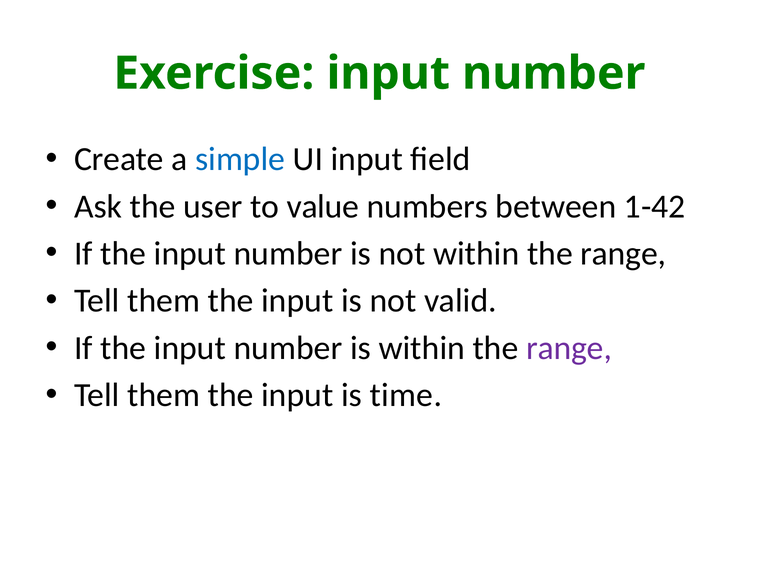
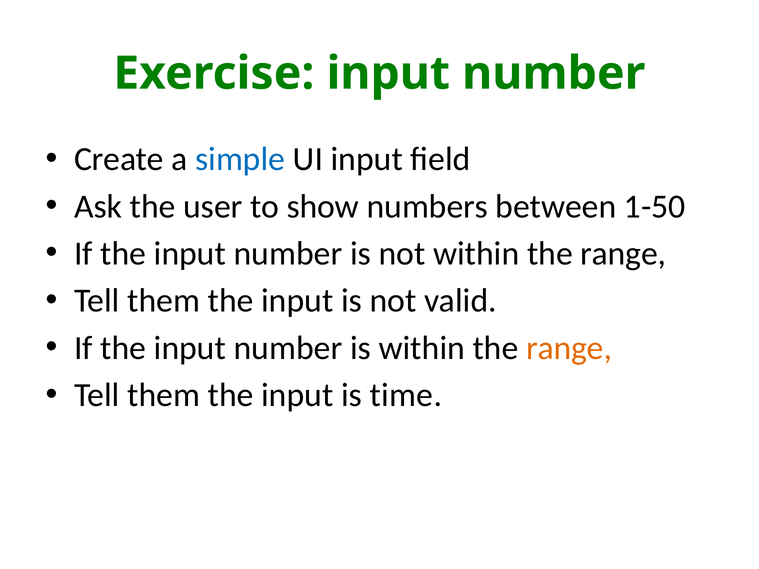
value: value -> show (323, 206)
1-42: 1-42 -> 1-50 (655, 206)
range colour: purple -> orange (569, 348)
